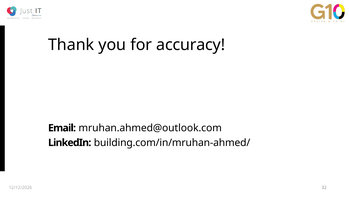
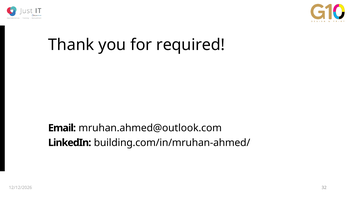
accuracy: accuracy -> required (191, 45)
